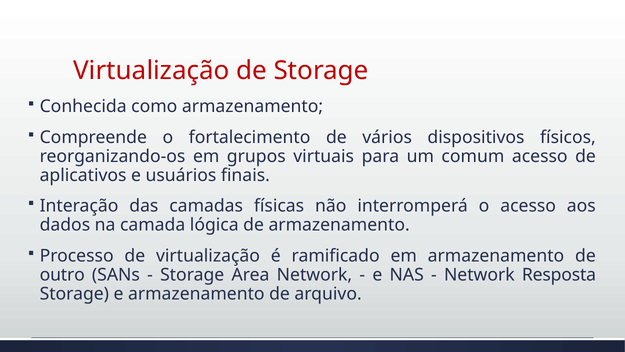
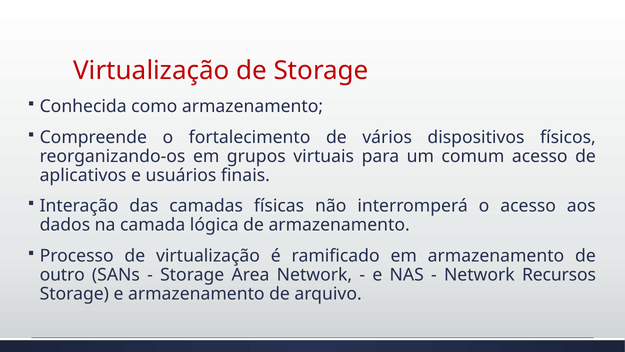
Resposta: Resposta -> Recursos (559, 275)
